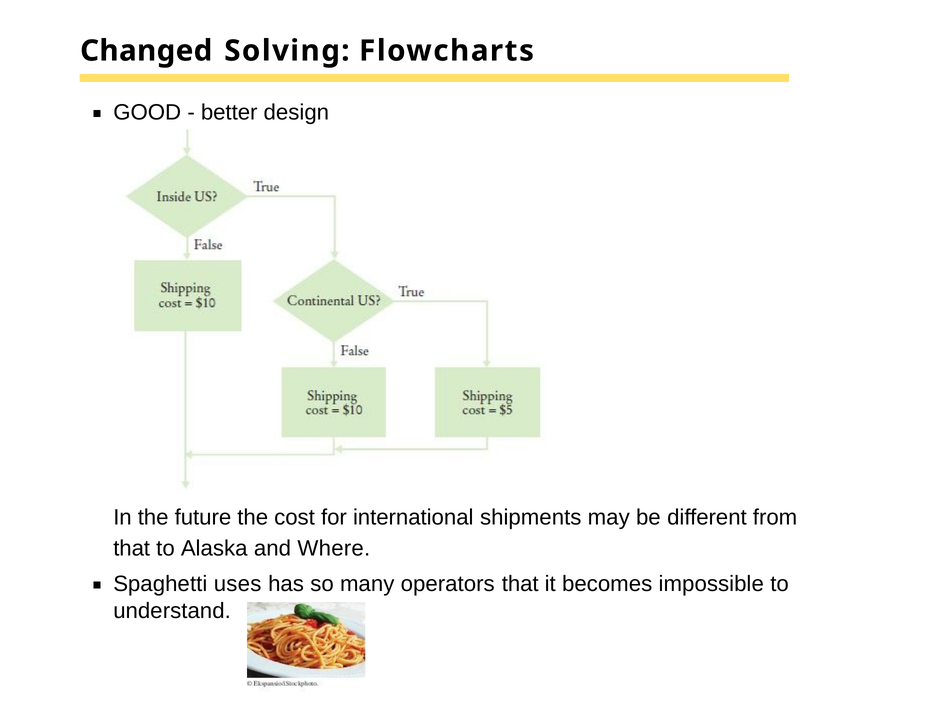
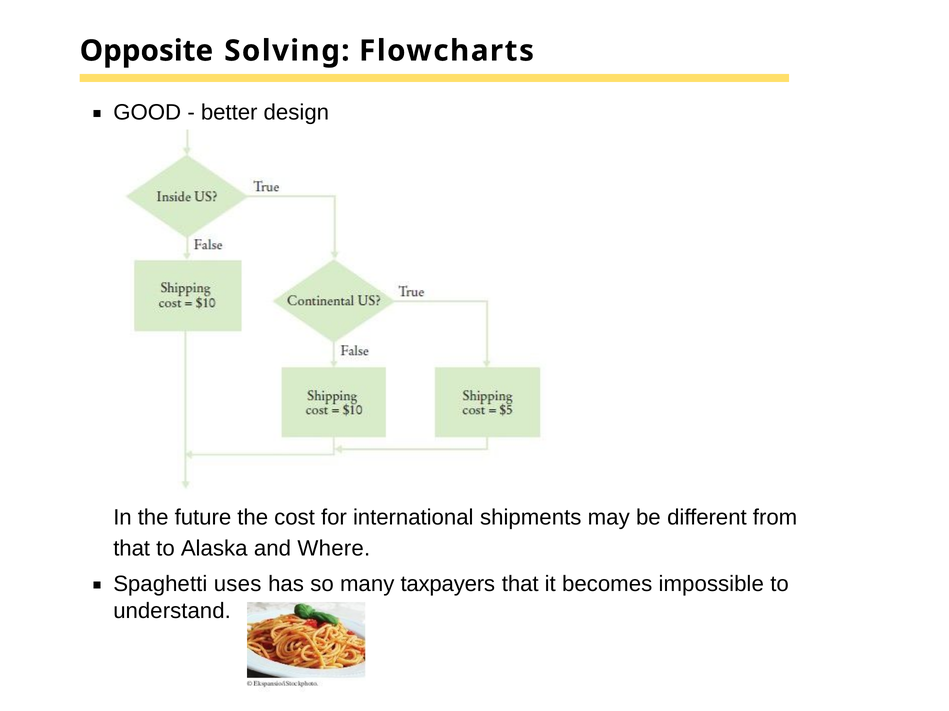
Changed: Changed -> Opposite (146, 51)
operators: operators -> taxpayers (448, 585)
